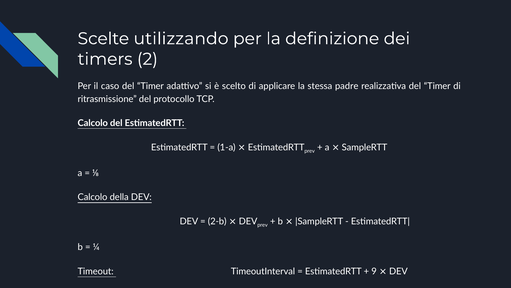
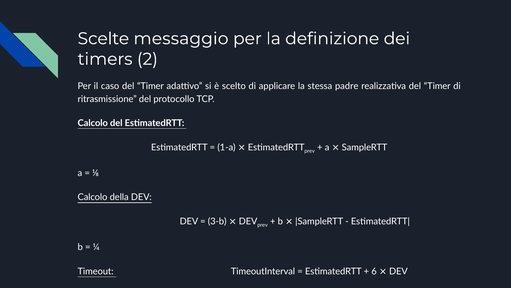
utilizzando: utilizzando -> messaggio (181, 39)
2-b: 2-b -> 3-b (217, 221)
9: 9 -> 6 (374, 271)
